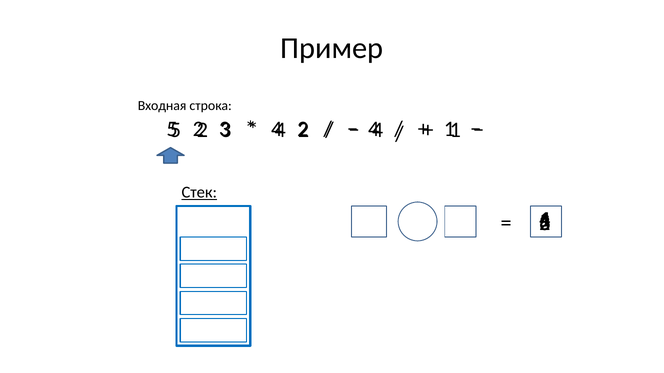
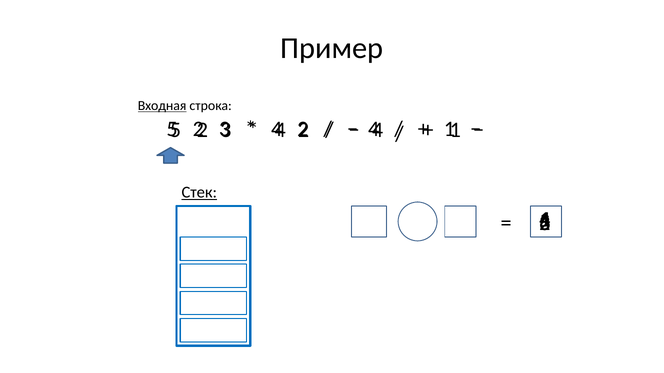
Входная underline: none -> present (162, 106)
